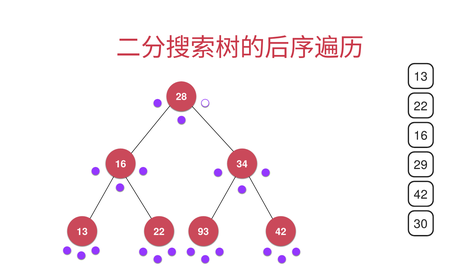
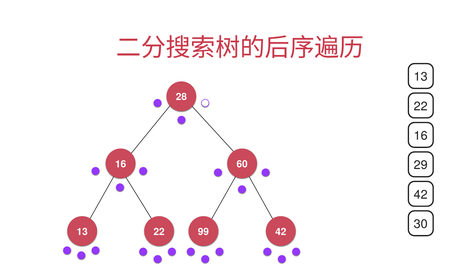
34: 34 -> 60 (242, 164)
93: 93 -> 99 (203, 232)
